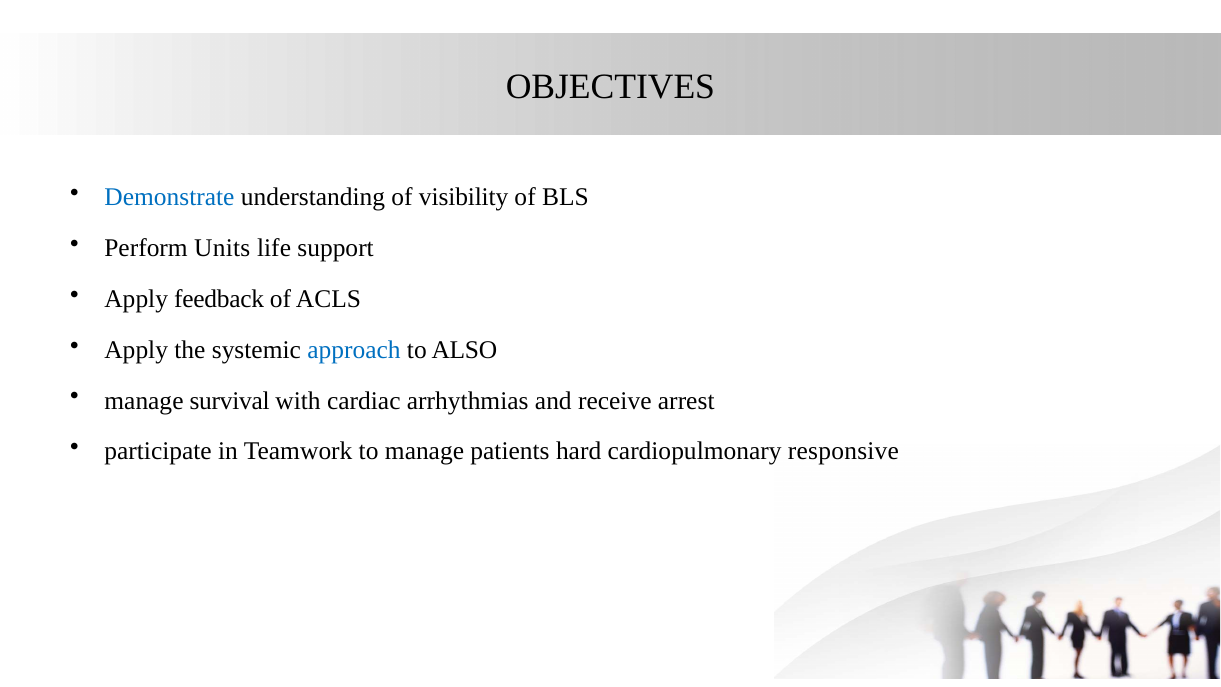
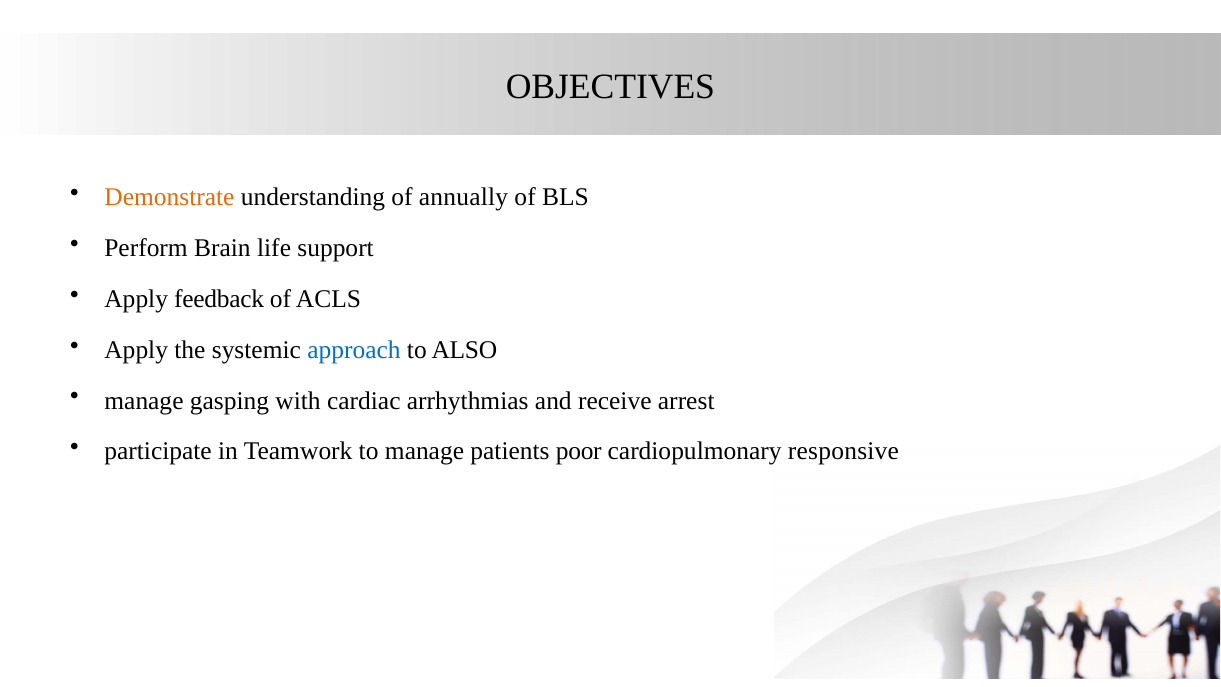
Demonstrate colour: blue -> orange (169, 197)
visibility: visibility -> annually (463, 197)
Units: Units -> Brain (222, 248)
survival: survival -> gasping (230, 401)
hard: hard -> poor (579, 451)
